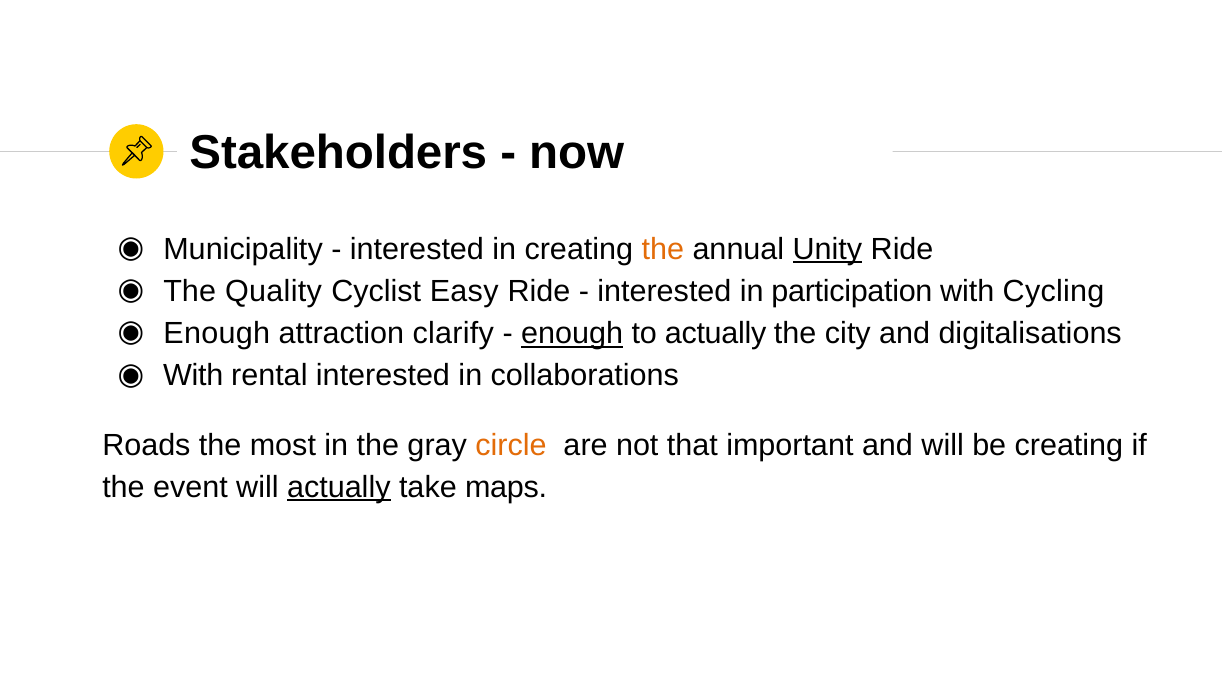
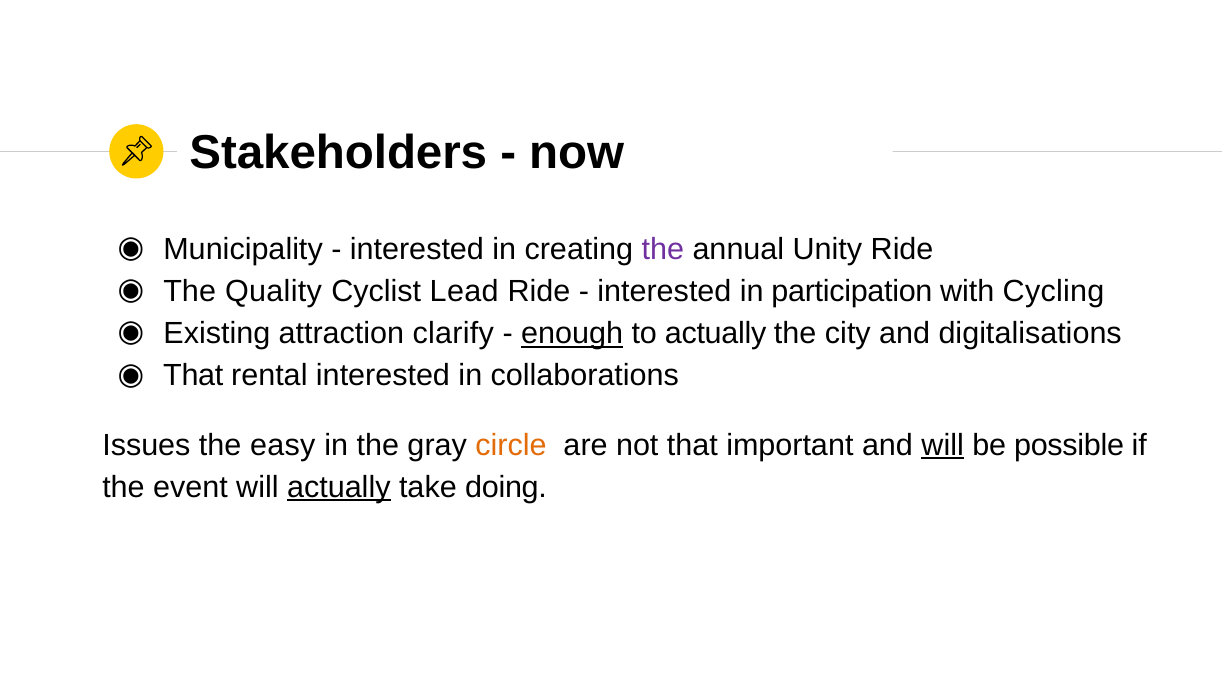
the colour: orange -> purple (663, 249)
Unity underline: present -> none (827, 249)
Easy: Easy -> Lead (464, 291)
Enough: Enough -> Existing (217, 333)
With: With -> That (193, 375)
Roads: Roads -> Issues (146, 445)
most: most -> easy (283, 445)
will underline: none -> present (943, 445)
be creating: creating -> possible (1069, 445)
maps: maps -> doing (506, 487)
